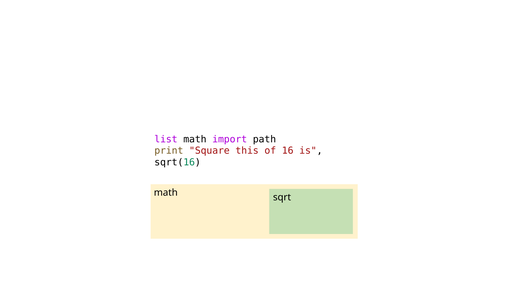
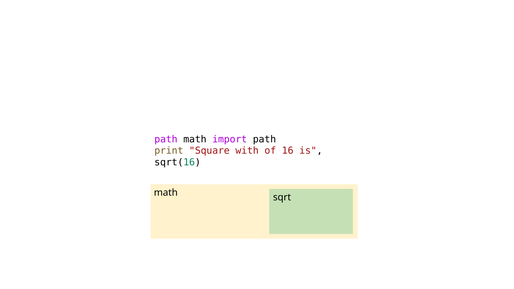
list: list -> path (166, 139)
this: this -> with (247, 151)
